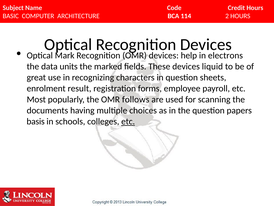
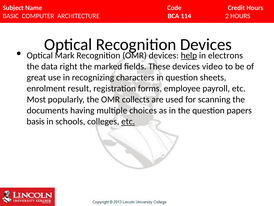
help underline: none -> present (189, 55)
units: units -> right (69, 66)
liquid: liquid -> video (212, 66)
follows: follows -> collects (136, 99)
